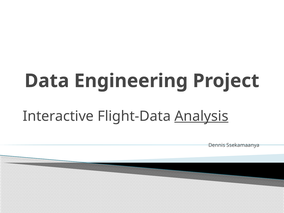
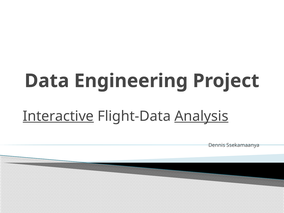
Interactive underline: none -> present (58, 116)
